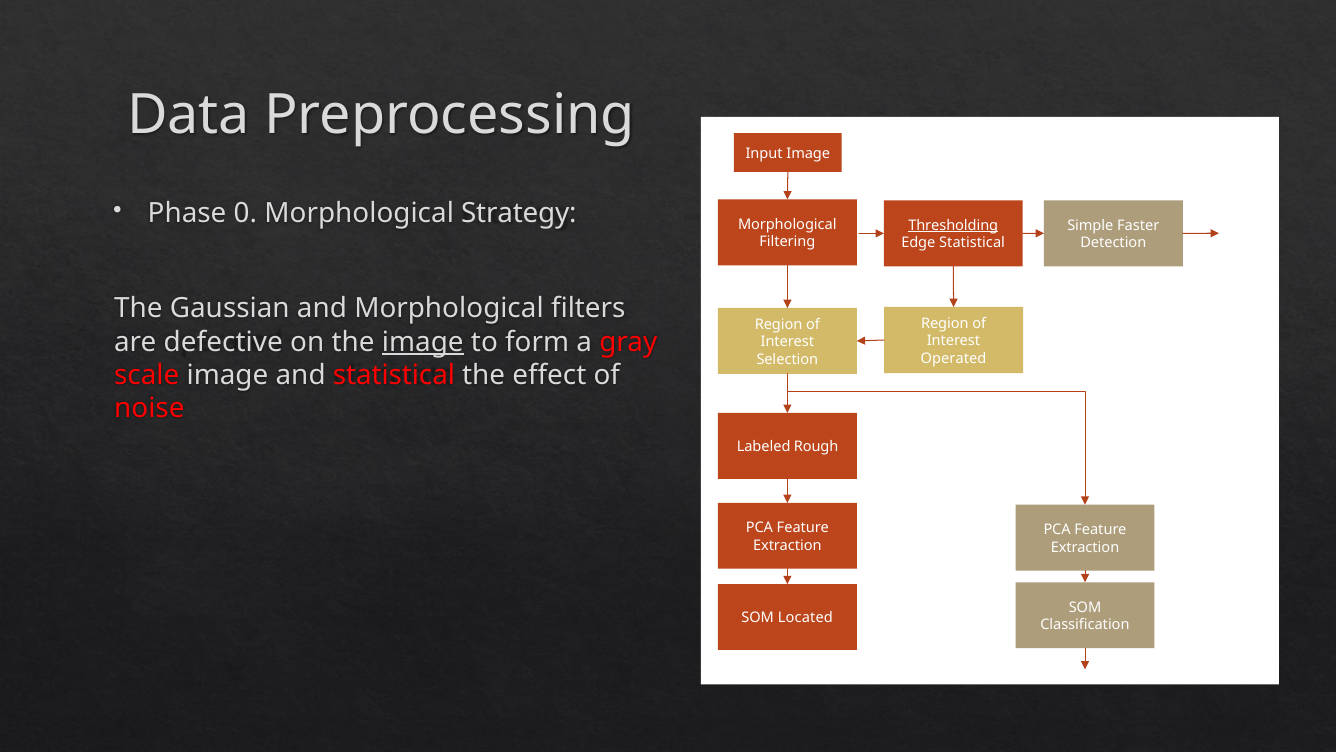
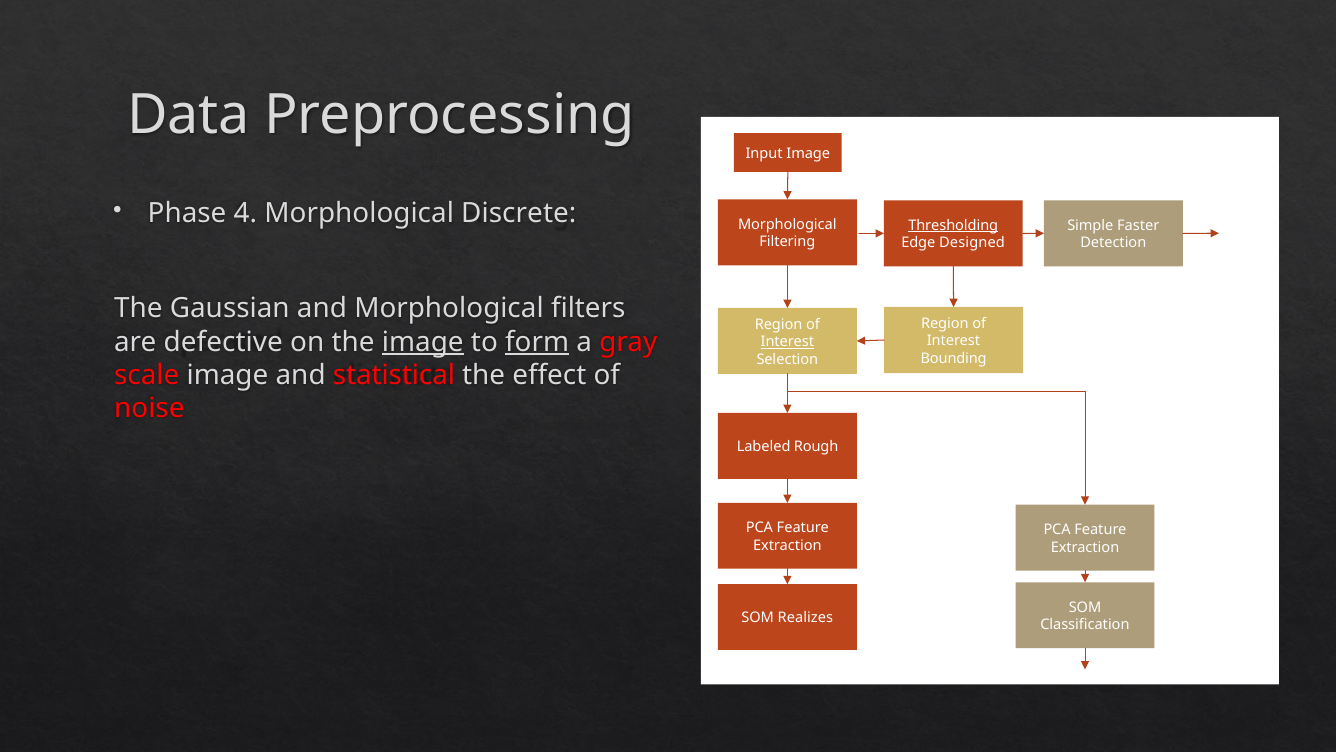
0: 0 -> 4 (245, 213)
Strategy: Strategy -> Discrete (519, 213)
Edge Statistical: Statistical -> Designed (972, 243)
form underline: none -> present (537, 342)
Interest underline: none -> present (787, 342)
Operated: Operated -> Bounding (954, 358)
Located: Located -> Realizes (805, 618)
